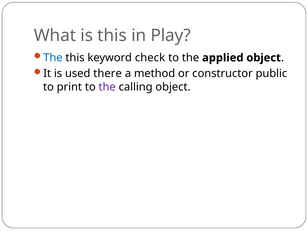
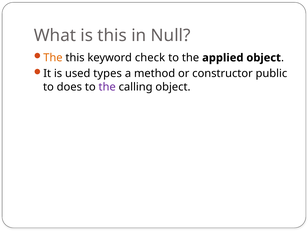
Play: Play -> Null (171, 36)
The colour: blue -> orange (53, 58)
there: there -> types (108, 74)
print: print -> does (69, 87)
